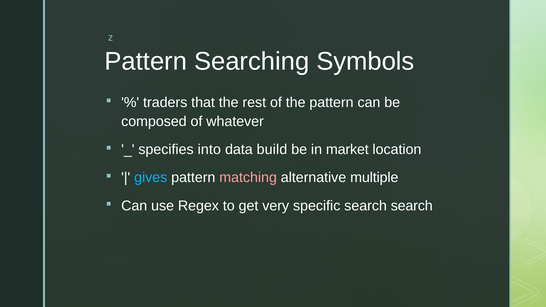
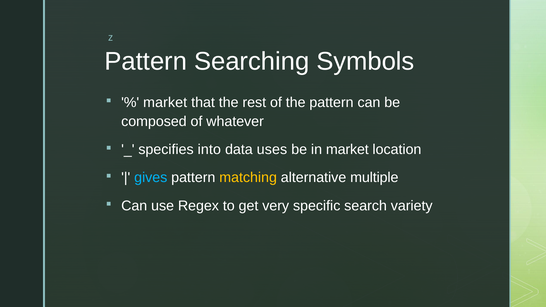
traders: traders -> market (165, 103)
build: build -> uses (272, 150)
matching colour: pink -> yellow (248, 178)
search search: search -> variety (412, 206)
